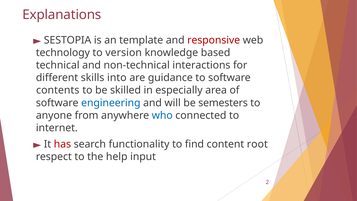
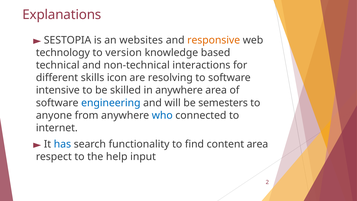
template: template -> websites (141, 40)
responsive colour: red -> orange (214, 40)
into: into -> icon (117, 78)
guidance: guidance -> resolving (170, 78)
contents: contents -> intensive (58, 90)
in especially: especially -> anywhere (179, 90)
has colour: red -> blue (62, 144)
content root: root -> area (257, 144)
